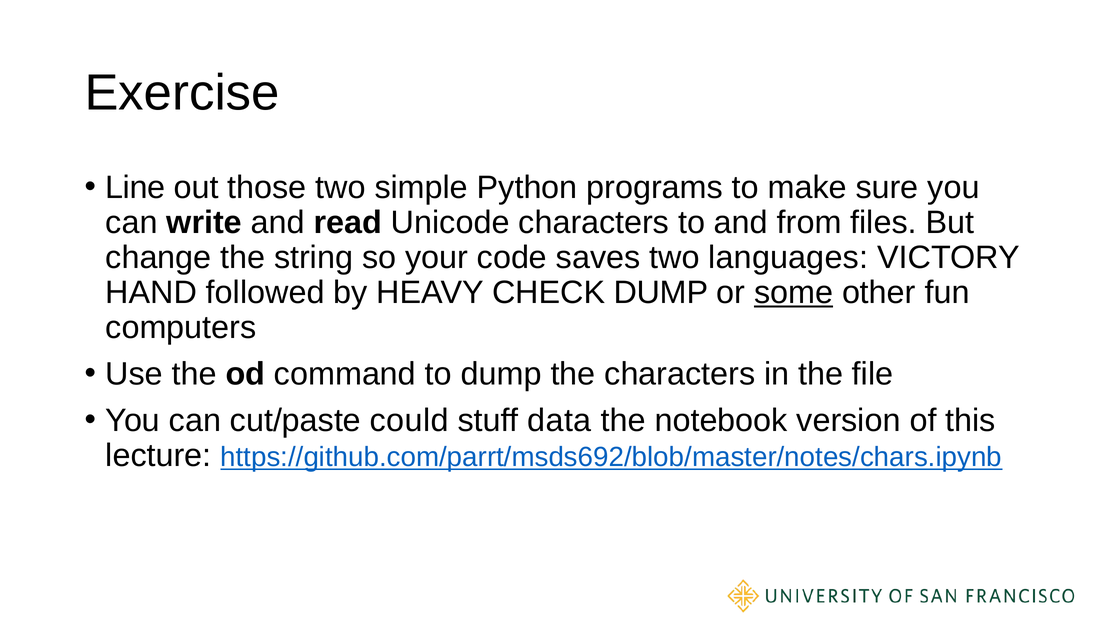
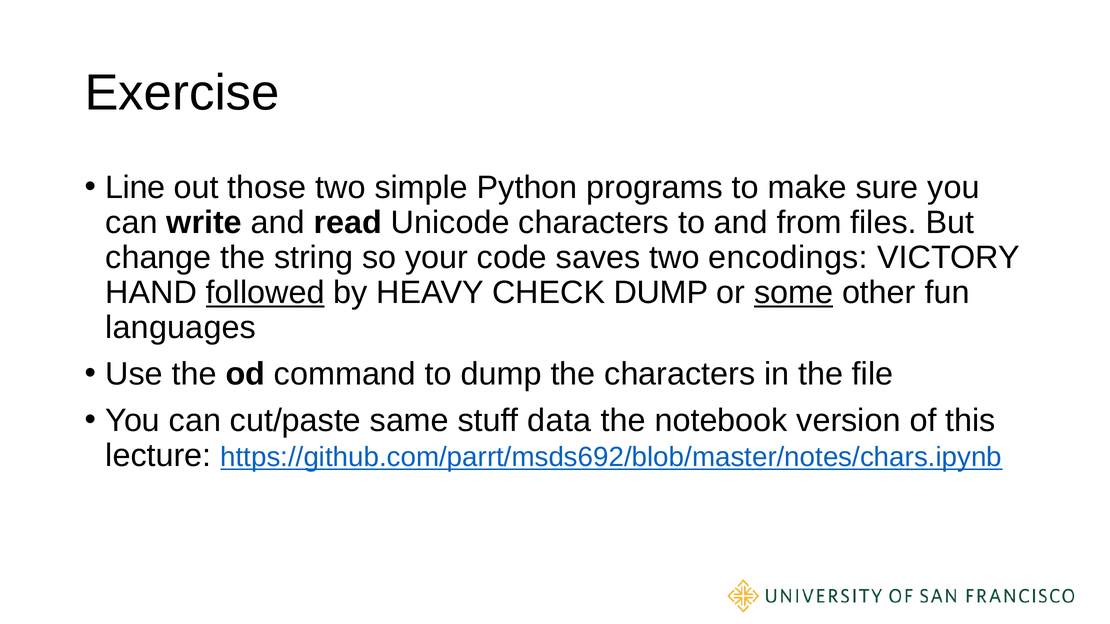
languages: languages -> encodings (788, 258)
followed underline: none -> present (265, 293)
computers: computers -> languages (181, 328)
could: could -> same (409, 421)
